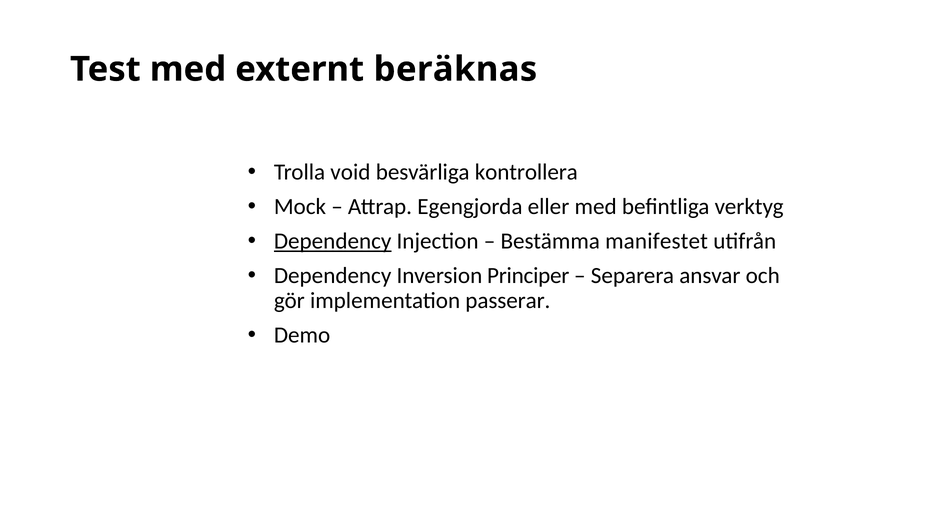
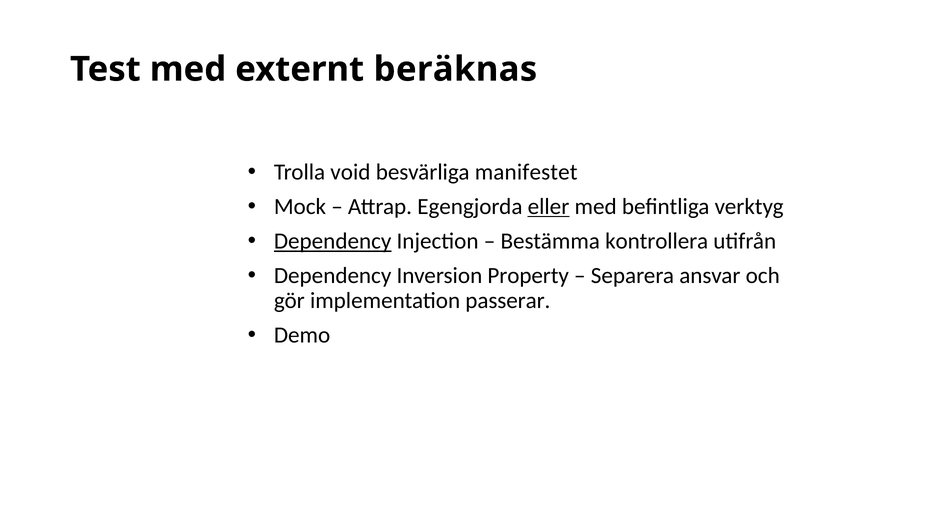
kontrollera: kontrollera -> manifestet (526, 172)
eller underline: none -> present (548, 207)
manifestet: manifestet -> kontrollera (657, 241)
Principer: Principer -> Property (528, 276)
